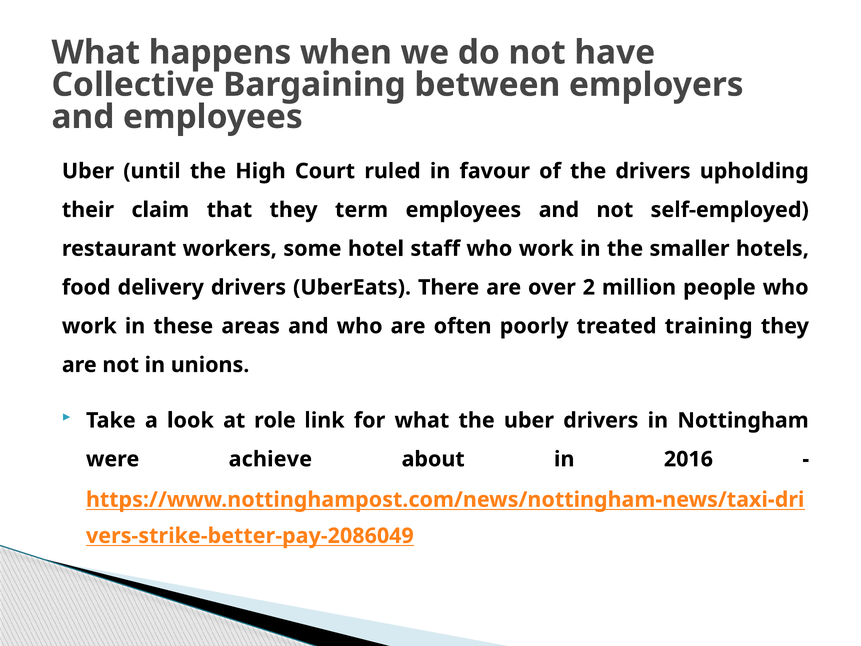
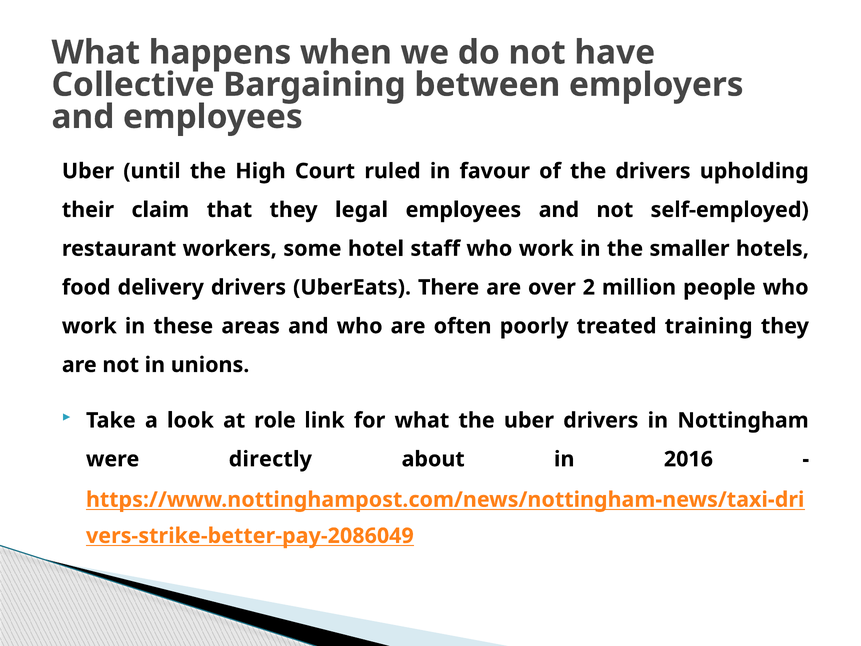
term: term -> legal (362, 210)
achieve: achieve -> directly (270, 459)
